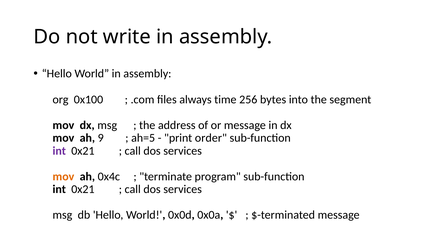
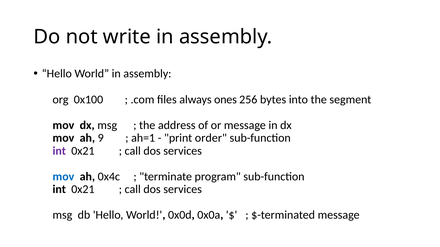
time: time -> ones (225, 100)
ah=5: ah=5 -> ah=1 (143, 138)
mov colour: orange -> blue (63, 177)
